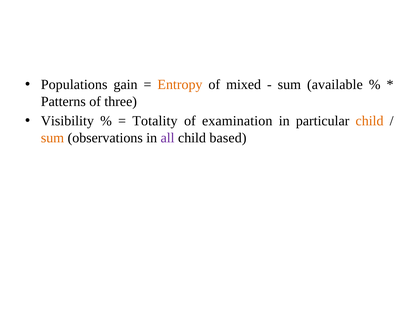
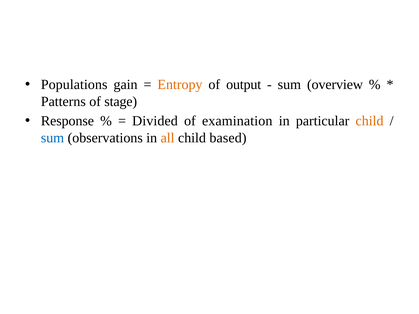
mixed: mixed -> output (244, 85)
available: available -> overview (335, 85)
three: three -> stage (121, 102)
Visibility: Visibility -> Response (67, 121)
Totality: Totality -> Divided (155, 121)
sum colour: orange -> blue (52, 138)
all colour: purple -> orange (168, 138)
